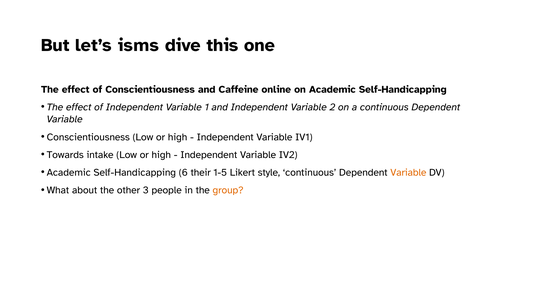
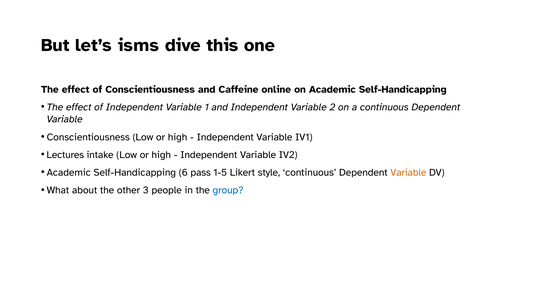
Towards: Towards -> Lectures (65, 155)
their: their -> pass (201, 172)
group colour: orange -> blue (228, 190)
